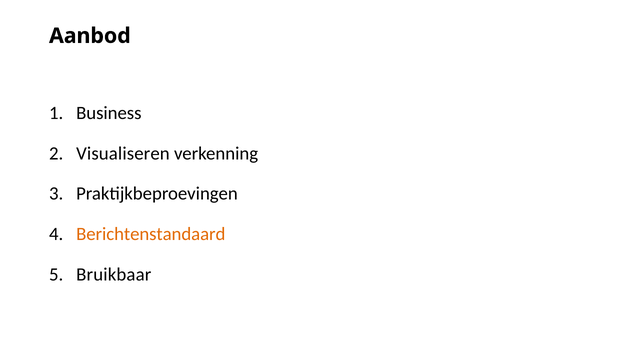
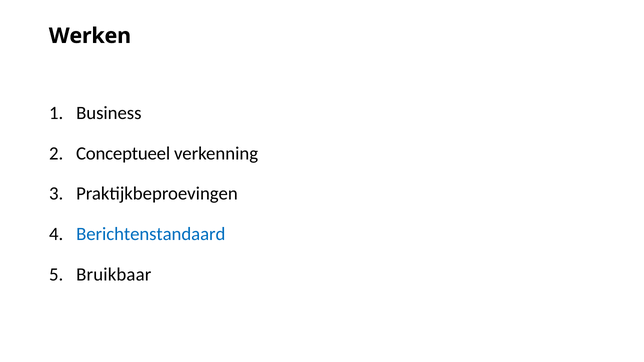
Aanbod: Aanbod -> Werken (90, 36)
Visualiseren: Visualiseren -> Conceptueel (123, 153)
Berichtenstandaard colour: orange -> blue (151, 234)
